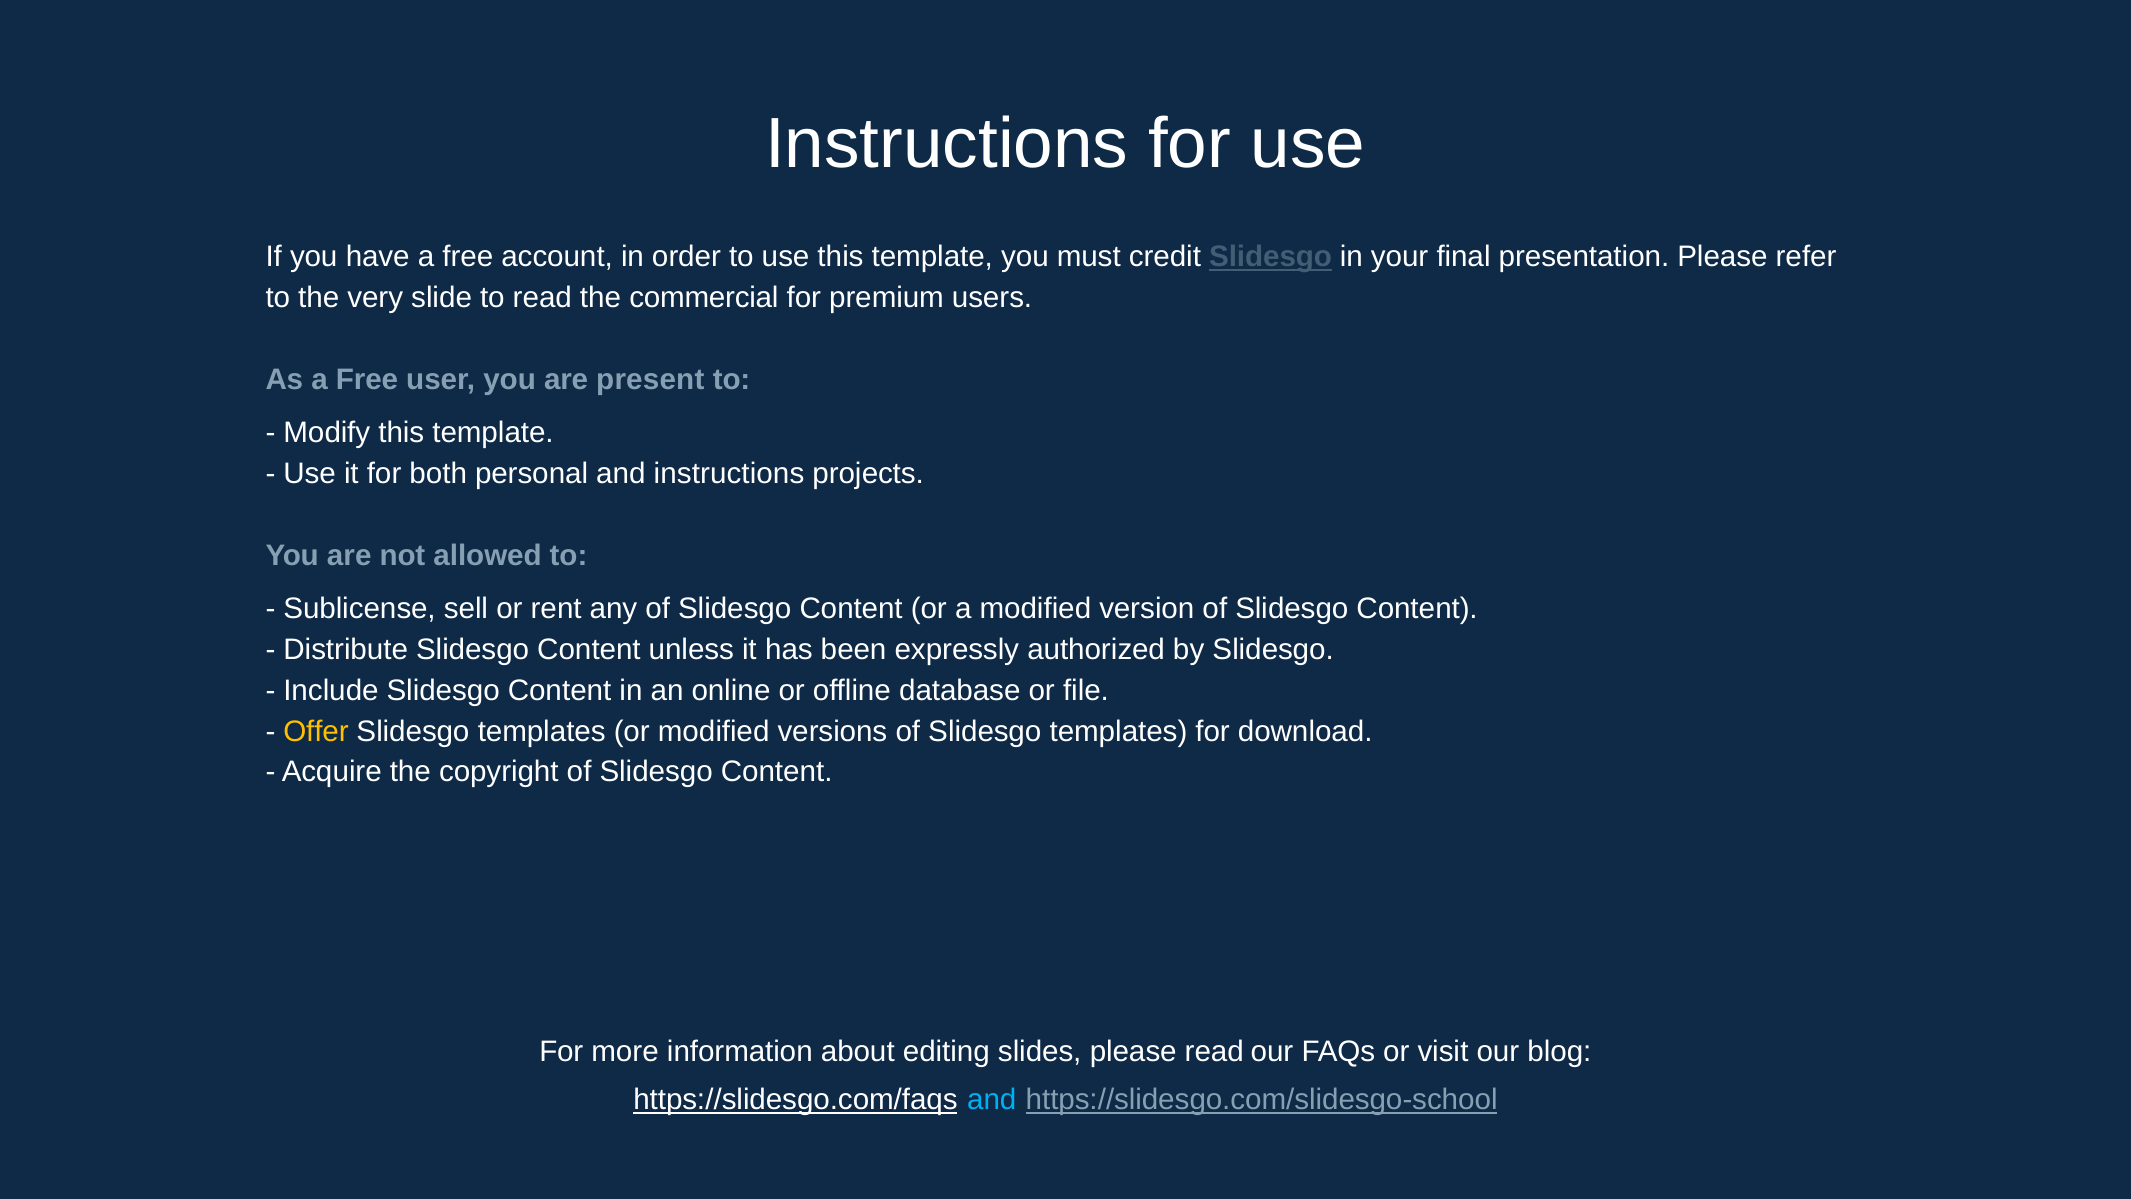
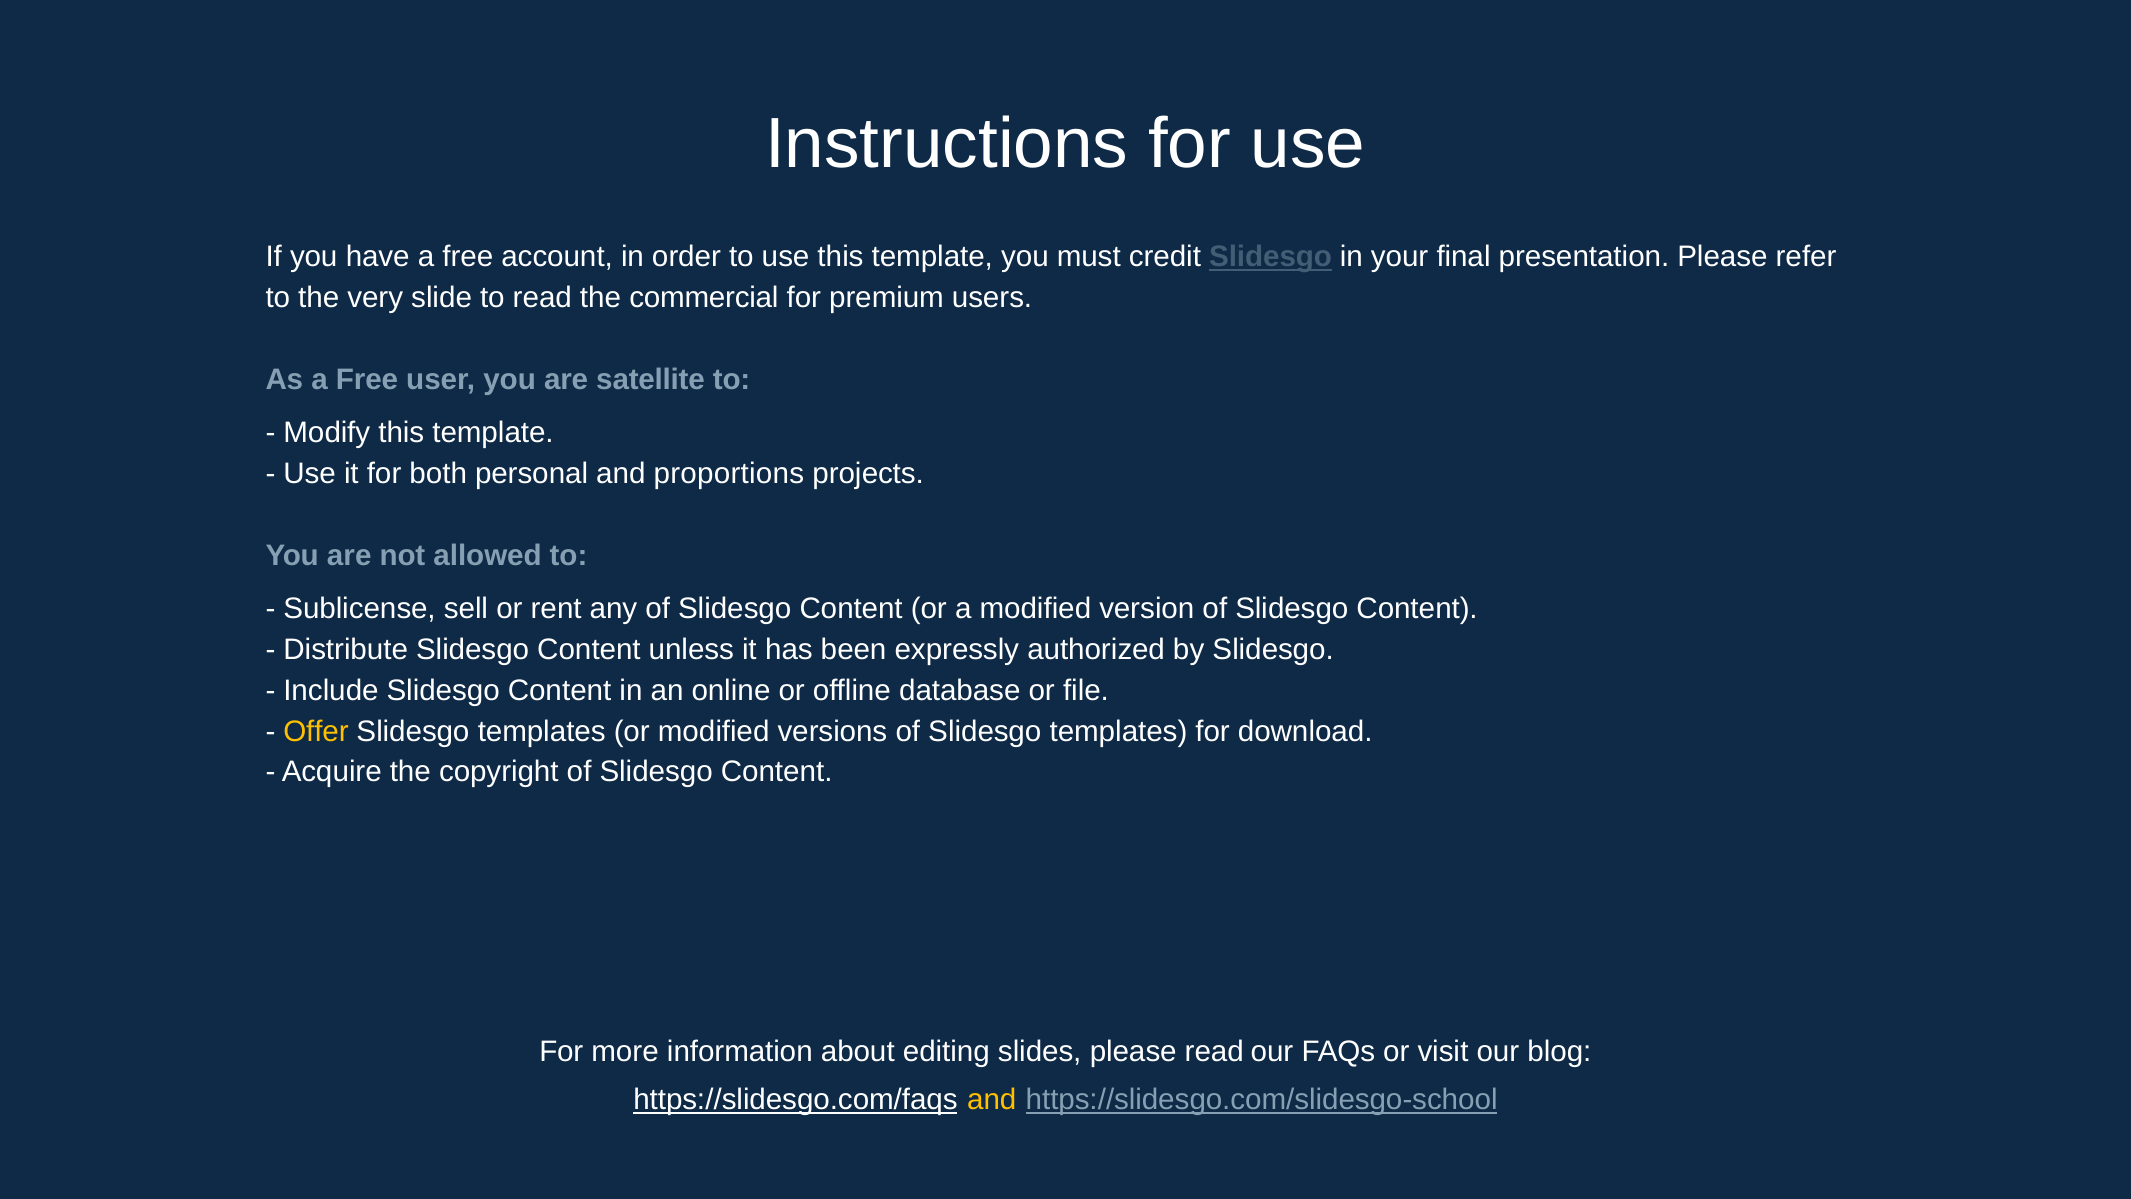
present: present -> satellite (651, 380)
and instructions: instructions -> proportions (729, 474)
and colour: light blue -> yellow (992, 1100)
